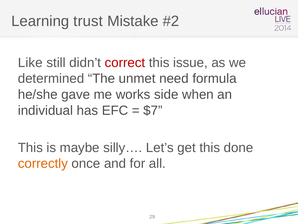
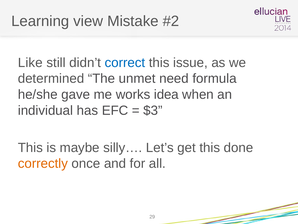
trust: trust -> view (88, 21)
correct colour: red -> blue (125, 63)
side: side -> idea (166, 94)
$7: $7 -> $3 (153, 110)
